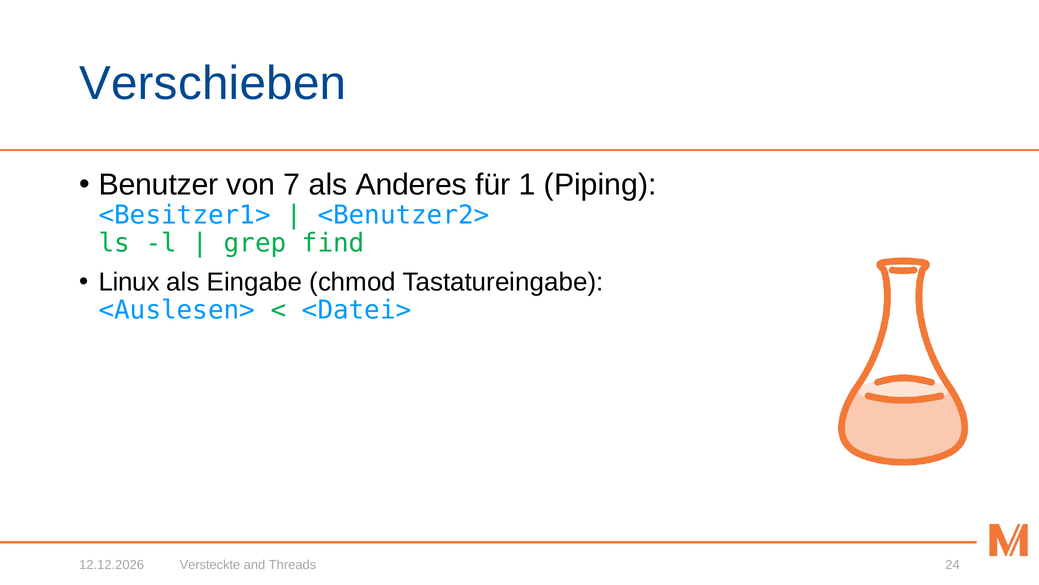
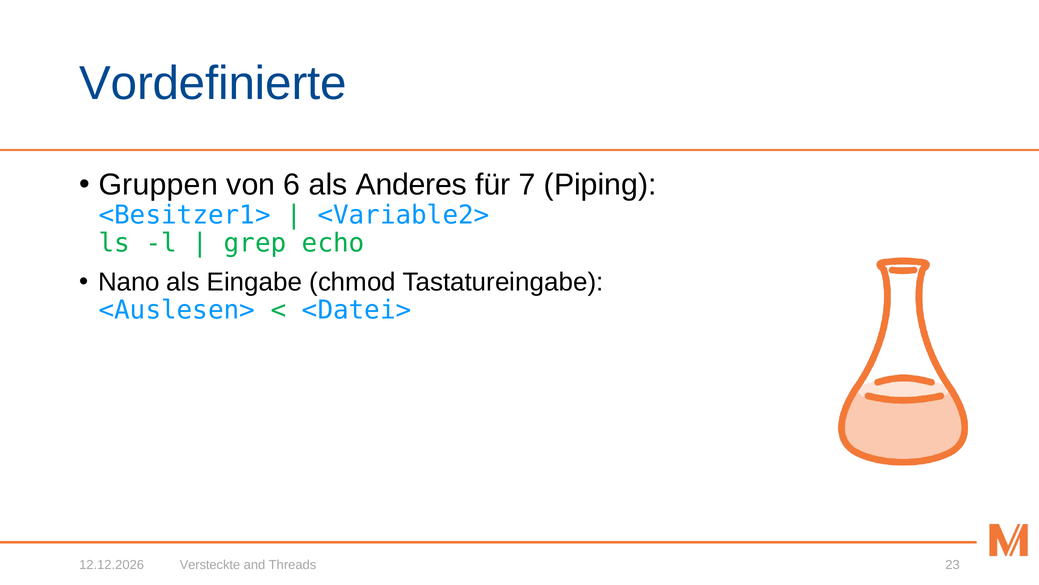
Verschieben: Verschieben -> Vordefinierte (213, 84)
Benutzer: Benutzer -> Gruppen (158, 185)
7: 7 -> 6 (292, 185)
1: 1 -> 7 (527, 185)
<Benutzer2>: <Benutzer2> -> <Variable2> (404, 215)
find: find -> echo (333, 243)
Linux: Linux -> Nano (129, 282)
24: 24 -> 23 (953, 565)
